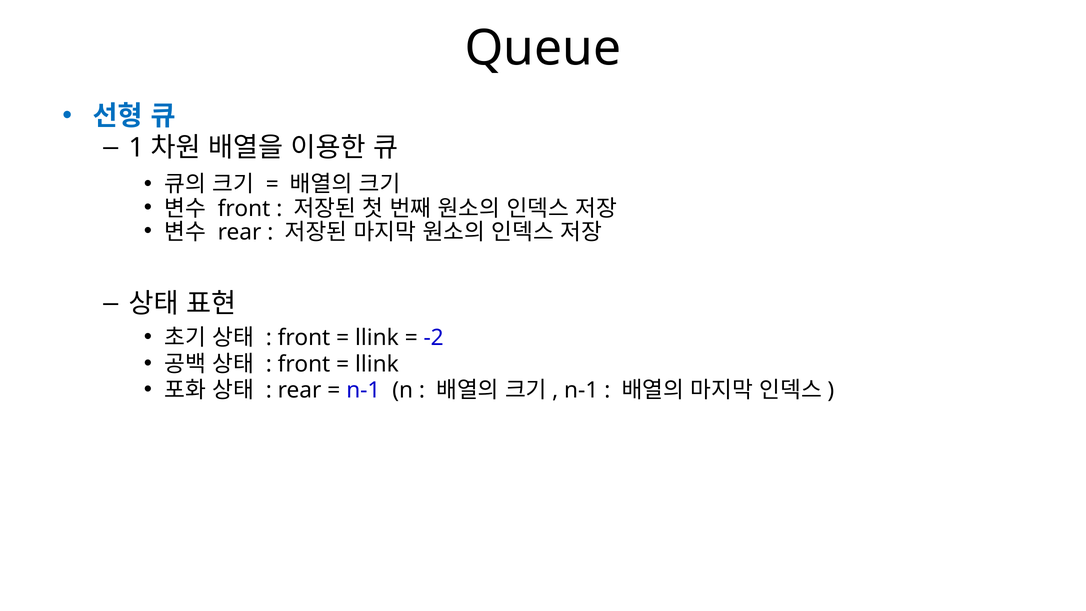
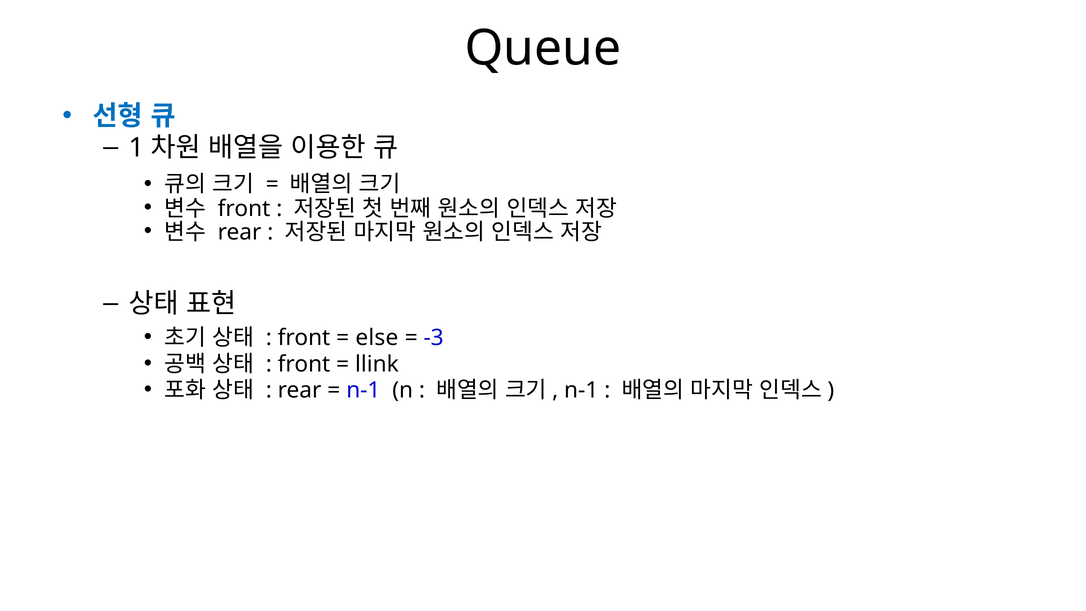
llink: llink -> else (377, 338)
-2: -2 -> -3 (434, 338)
